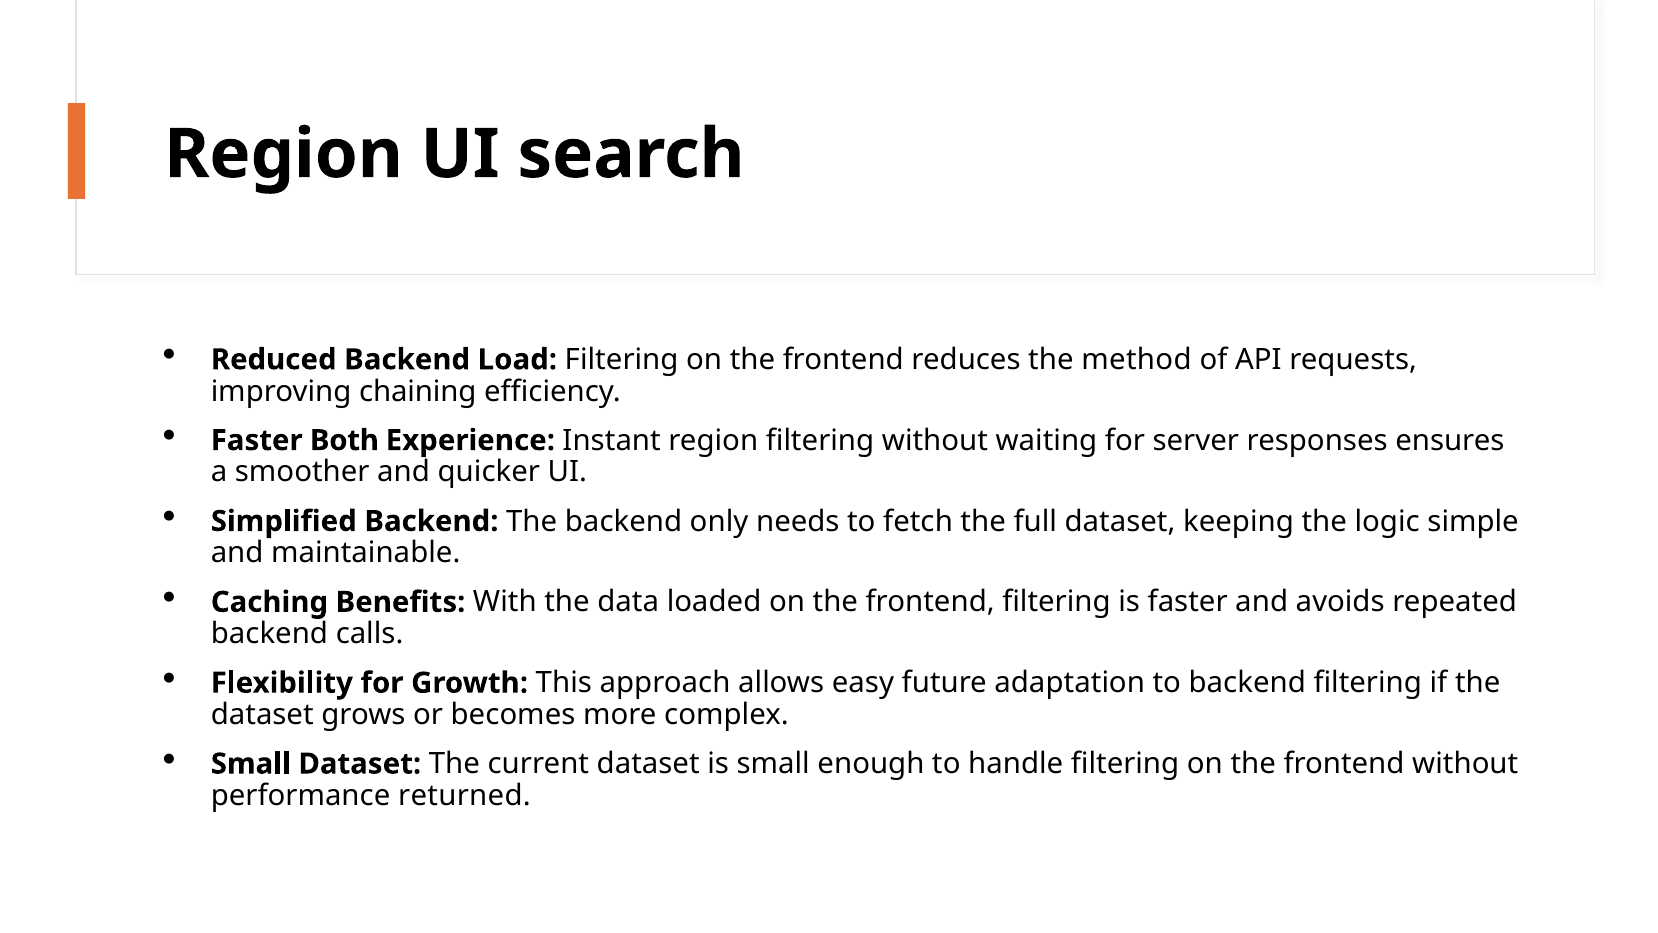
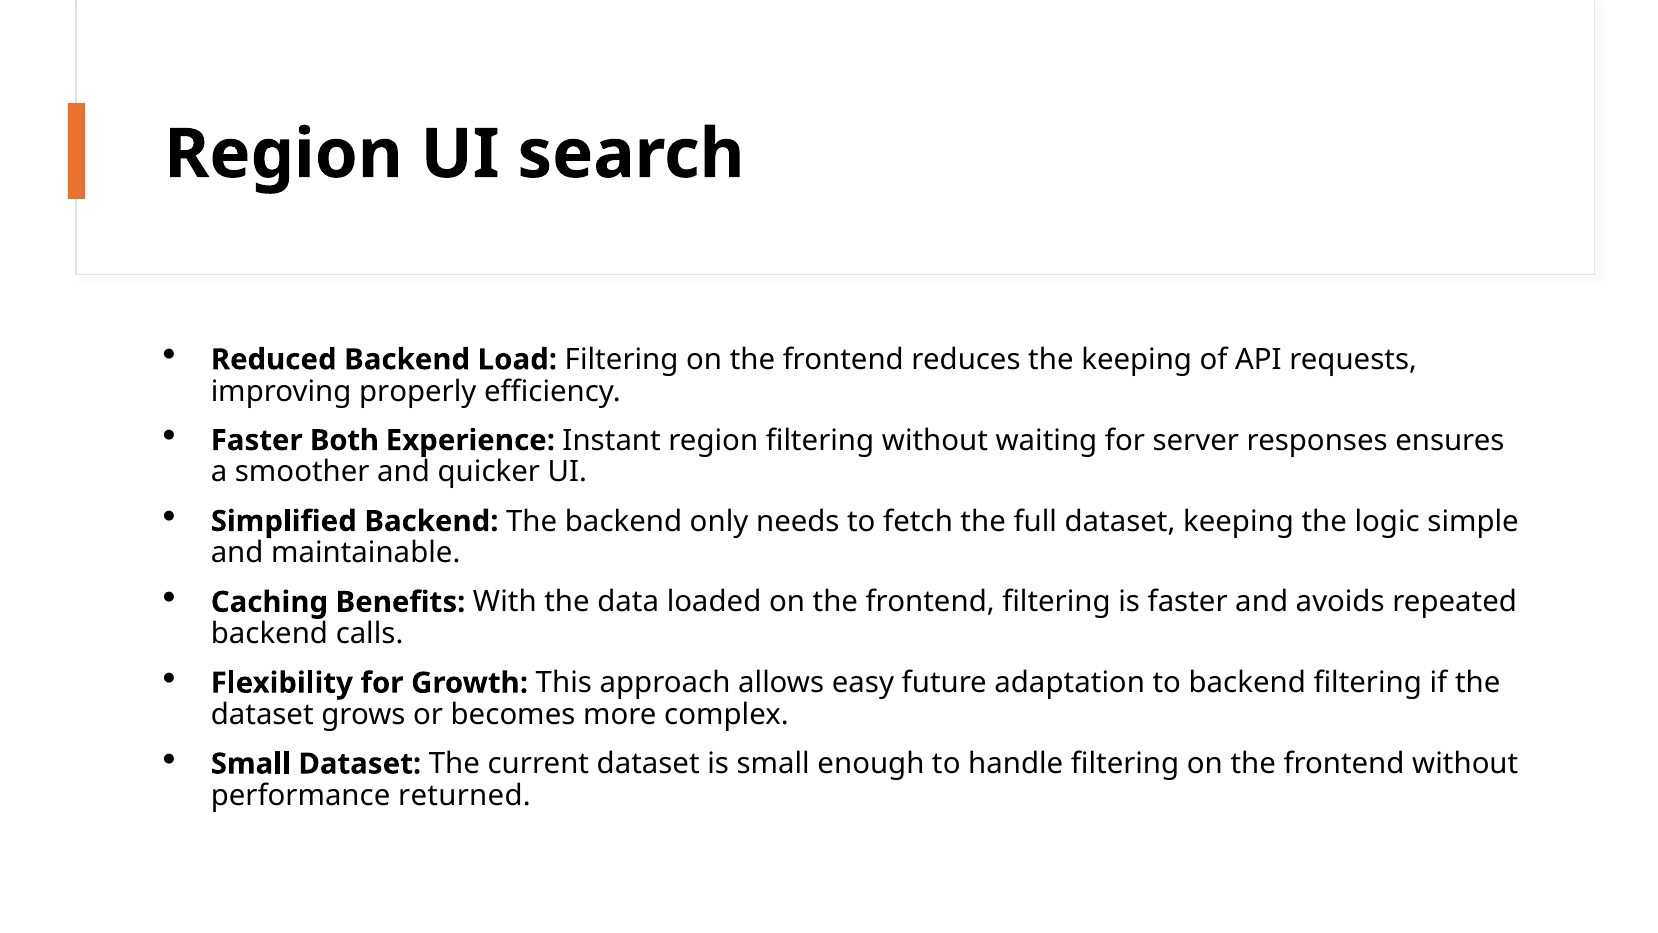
the method: method -> keeping (1137, 359)
chaining: chaining -> properly (418, 391)
